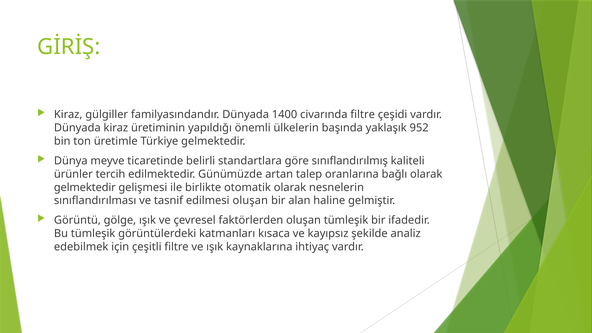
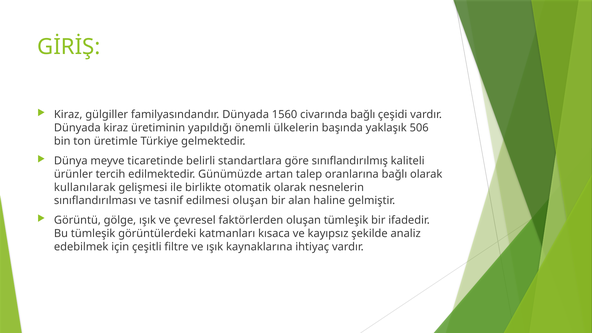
1400: 1400 -> 1560 (285, 115)
civarında filtre: filtre -> bağlı (363, 115)
952: 952 -> 506 (419, 128)
gelmektedir: gelmektedir -> kullanılarak (85, 187)
